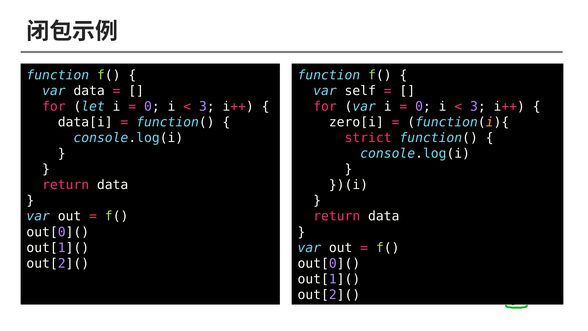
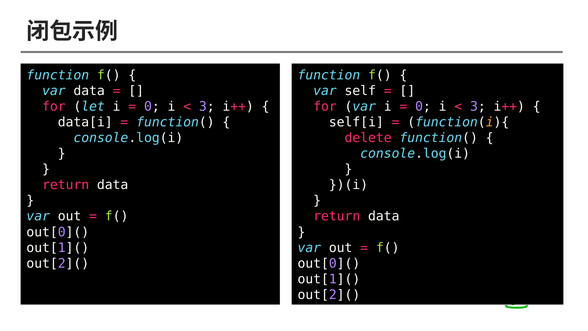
zero[i: zero[i -> self[i (356, 122)
strict: strict -> delete (368, 138)
